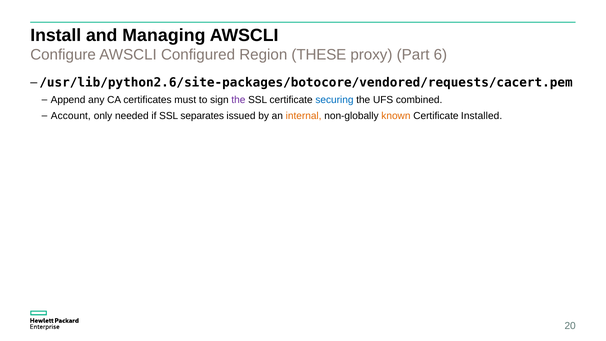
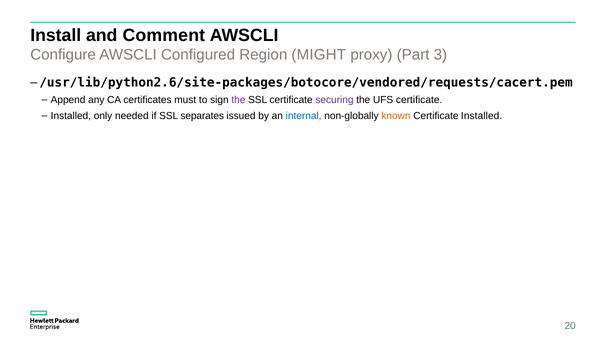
Managing: Managing -> Comment (164, 35)
THESE: THESE -> MIGHT (319, 55)
6: 6 -> 3 (440, 55)
securing colour: blue -> purple (334, 100)
UFS combined: combined -> certificate (419, 100)
Account: Account -> Installed (71, 116)
internal colour: orange -> blue (304, 116)
